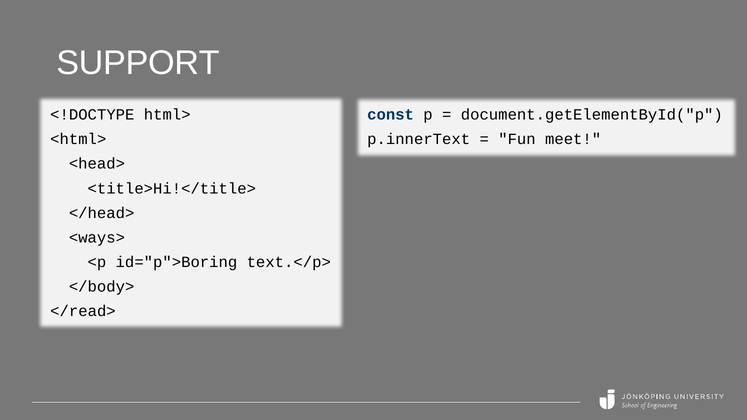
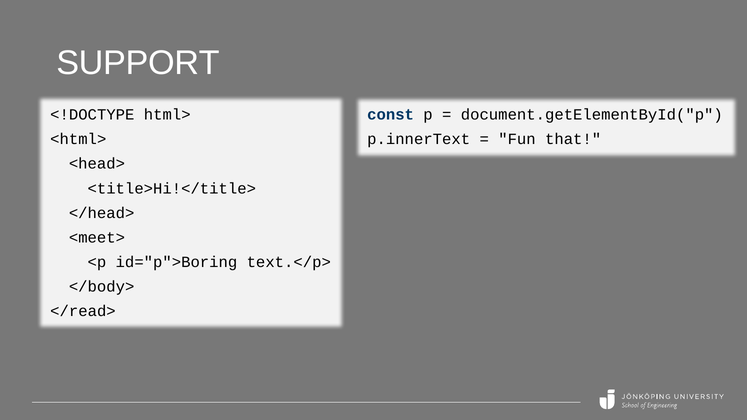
meet: meet -> that (573, 139)
<ways>: <ways> -> <meet> (97, 238)
